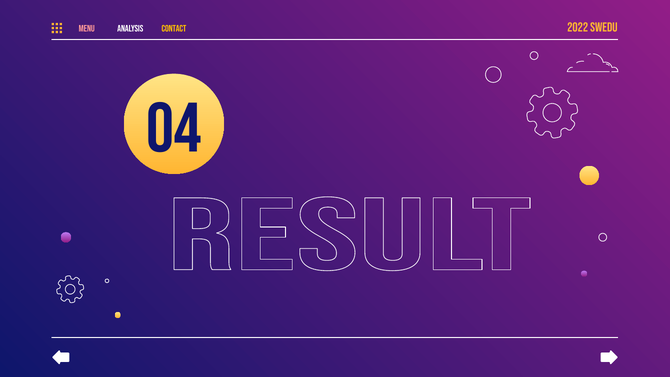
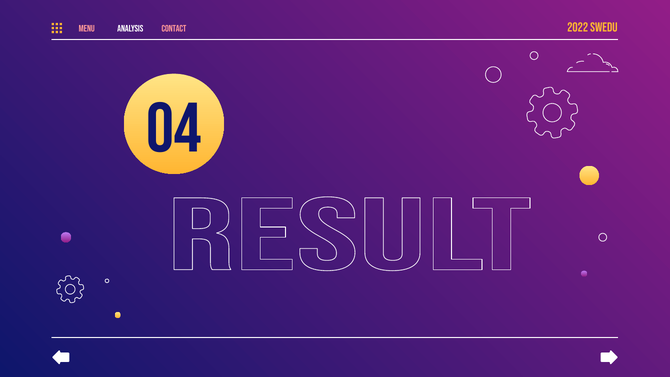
CONTACT colour: yellow -> pink (174, 29)
